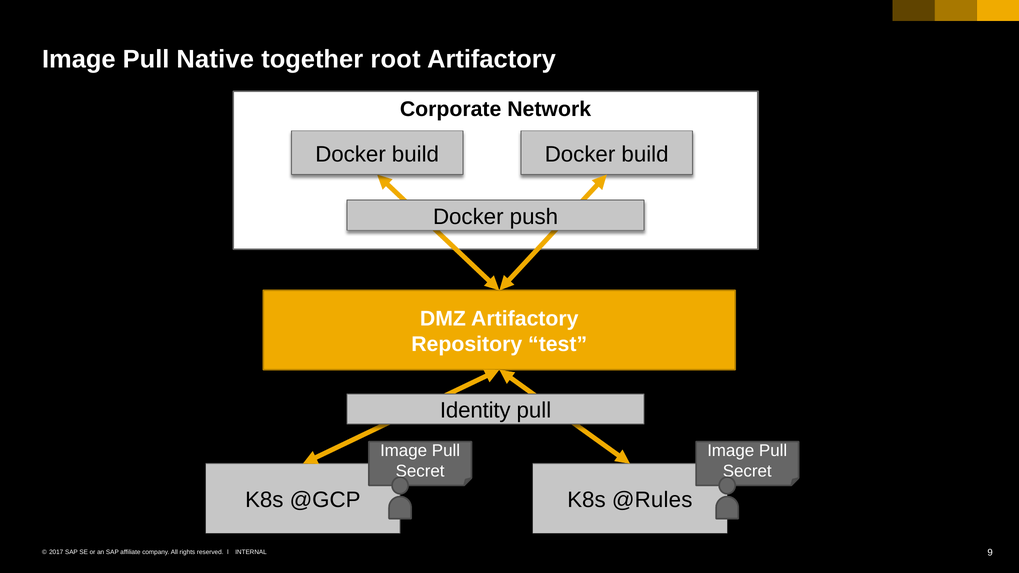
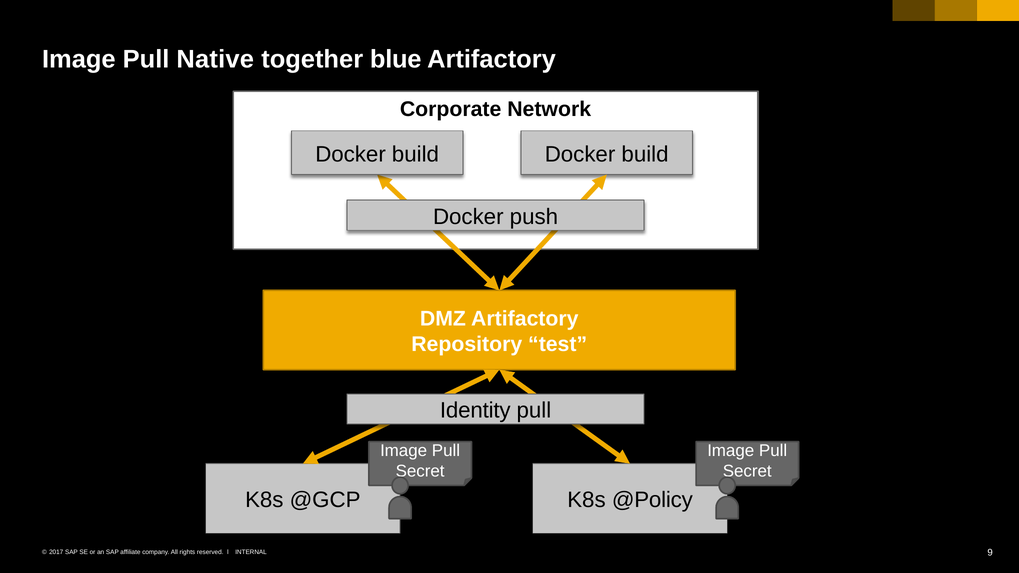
root: root -> blue (396, 59)
@Rules: @Rules -> @Policy (652, 500)
